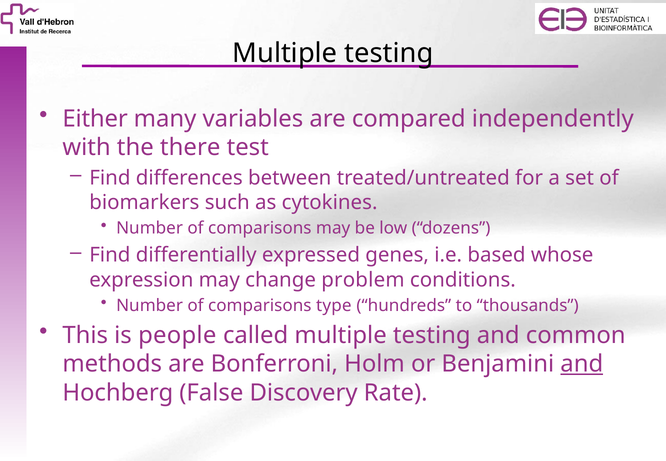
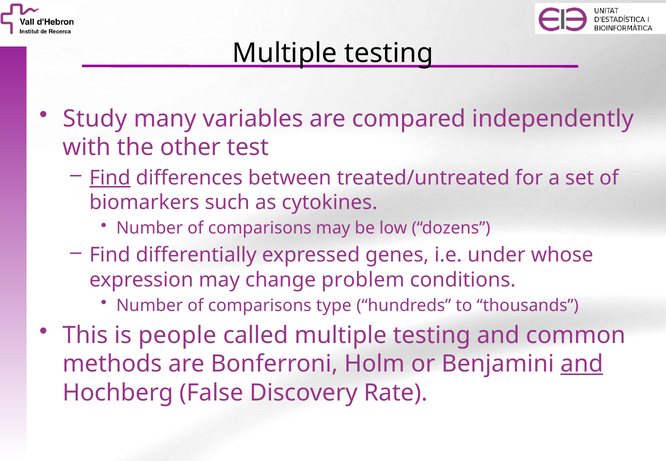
Either: Either -> Study (95, 119)
there: there -> other (190, 148)
Find underline: none -> present (110, 178)
based: based -> under (496, 255)
